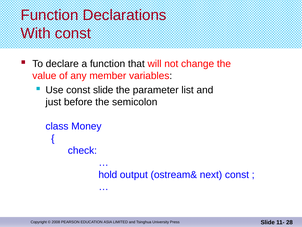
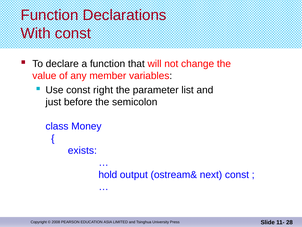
const slide: slide -> right (103, 90)
check: check -> exists (82, 150)
